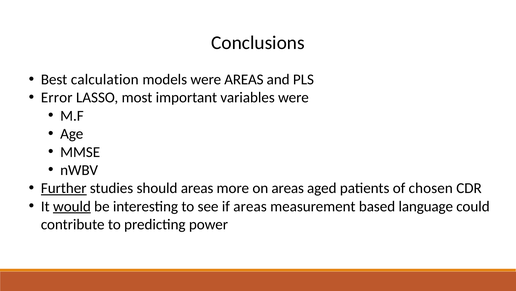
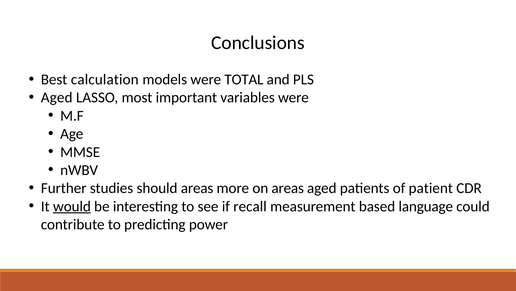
were AREAS: AREAS -> TOTAL (244, 79)
Error: Error -> Aged (57, 97)
Further underline: present -> none (64, 188)
chosen: chosen -> patient (431, 188)
if areas: areas -> recall (250, 206)
